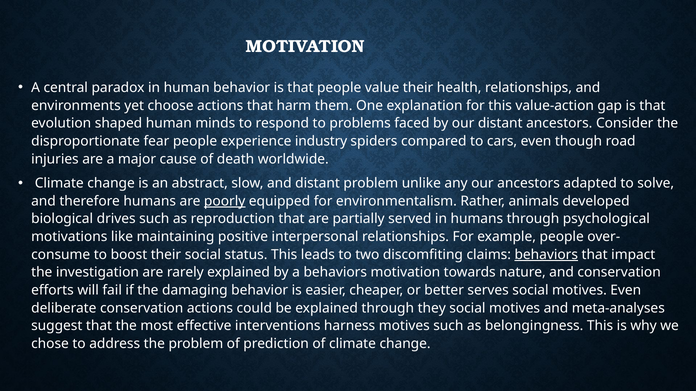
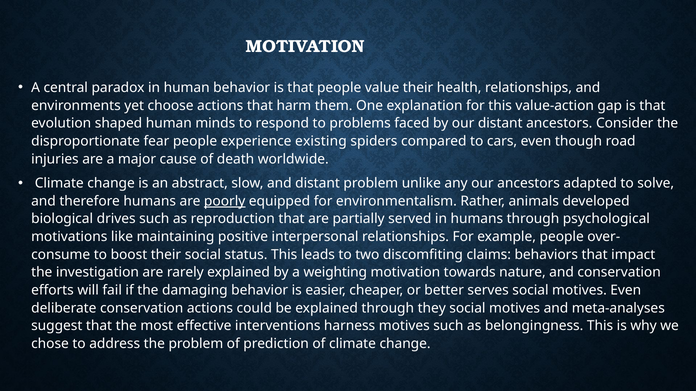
industry: industry -> existing (321, 141)
behaviors underline: present -> none (546, 255)
a behaviors: behaviors -> weighting (335, 273)
